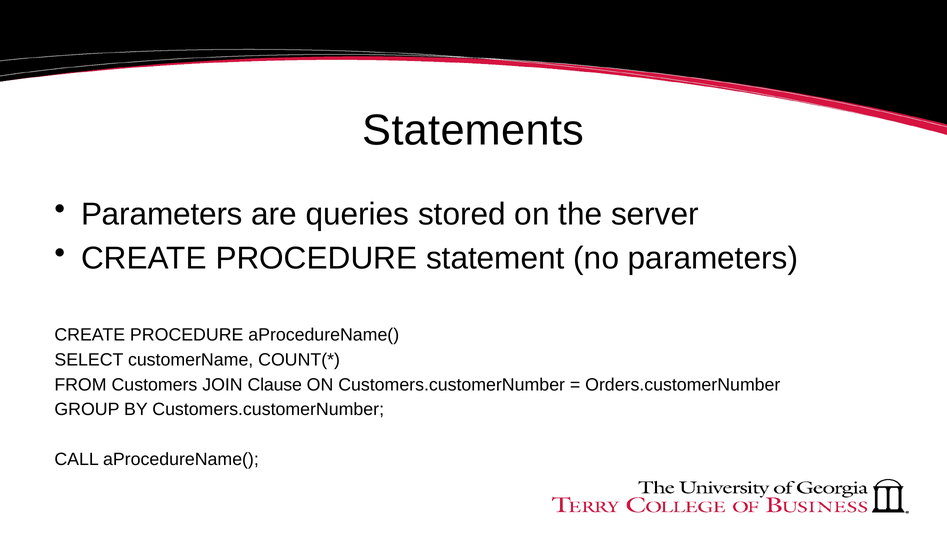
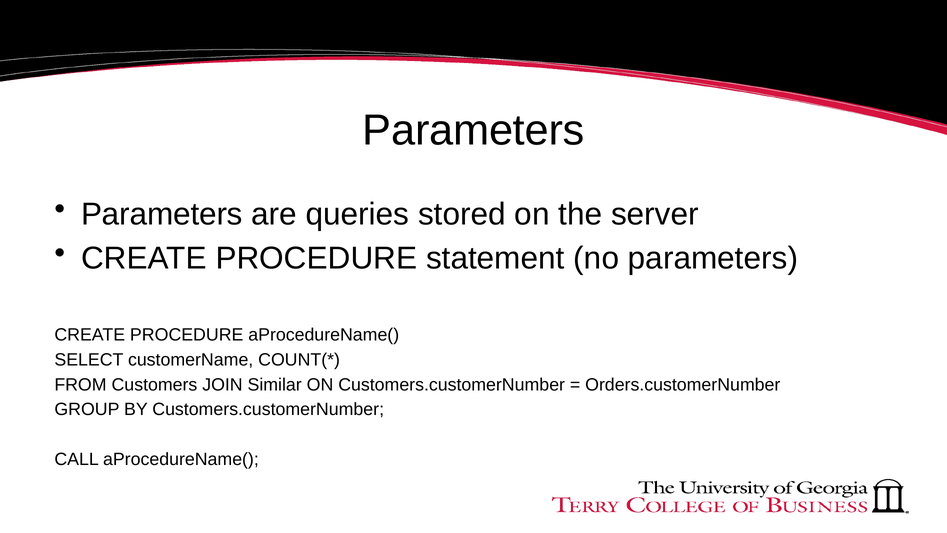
Statements: Statements -> Parameters (474, 130)
Clause: Clause -> Similar (275, 384)
